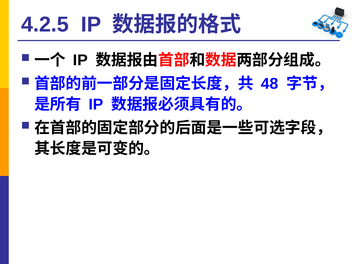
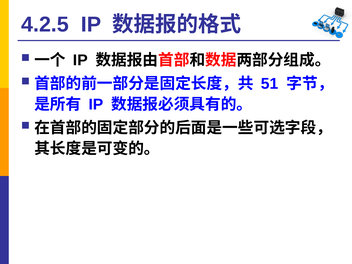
48: 48 -> 51 (270, 84)
